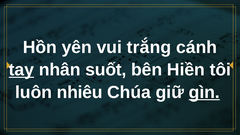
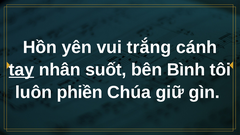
Hiền: Hiền -> Bình (186, 70)
nhiêu: nhiêu -> phiền (80, 92)
gìn underline: present -> none (204, 92)
